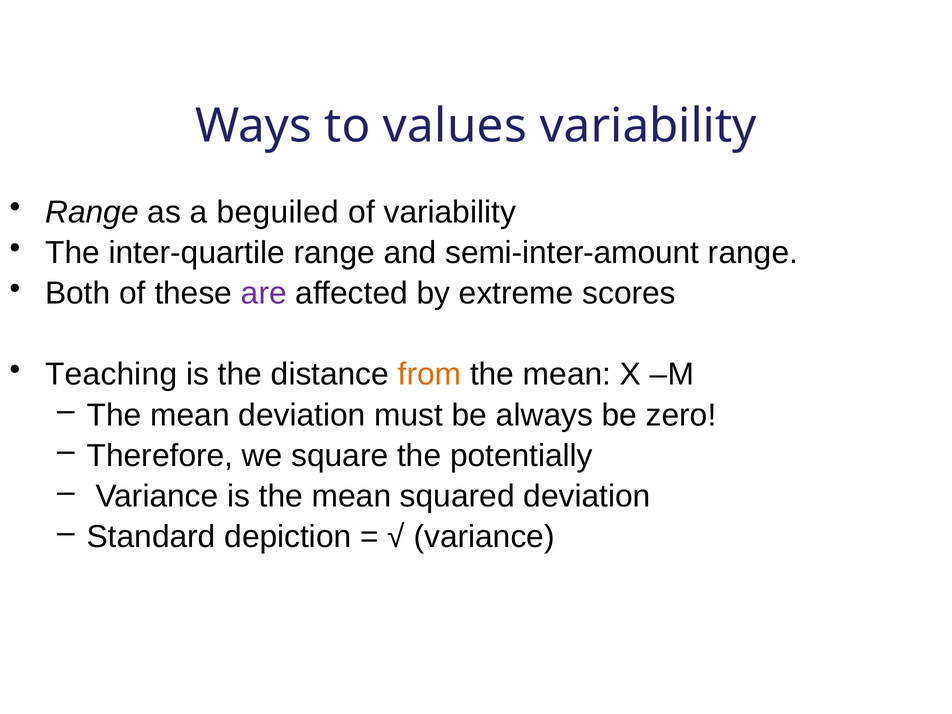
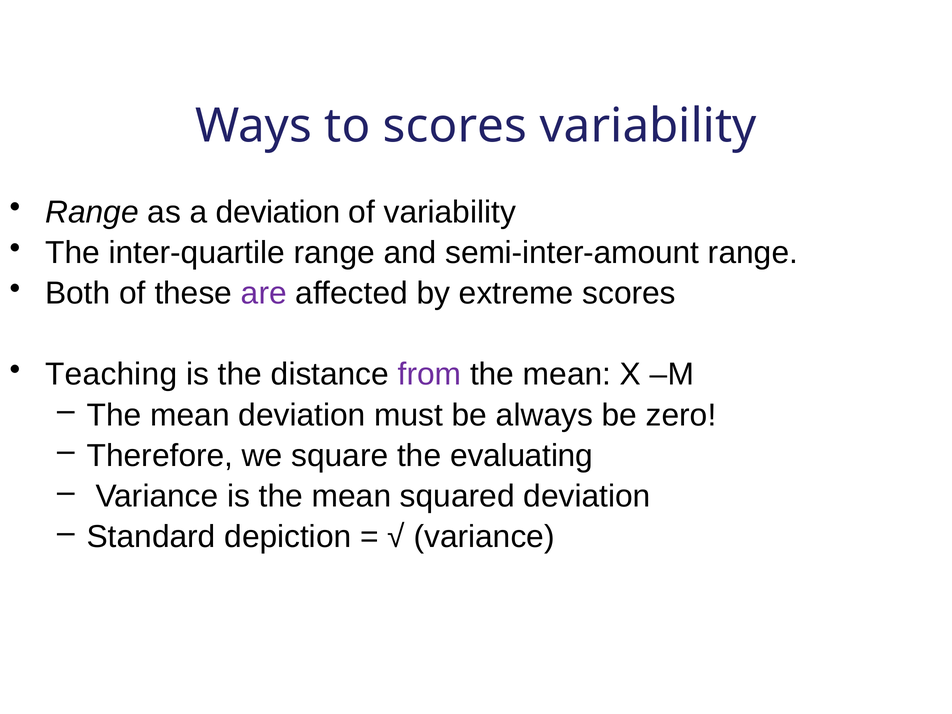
to values: values -> scores (455, 126)
a beguiled: beguiled -> deviation (278, 212)
from colour: orange -> purple (430, 374)
potentially: potentially -> evaluating (522, 456)
